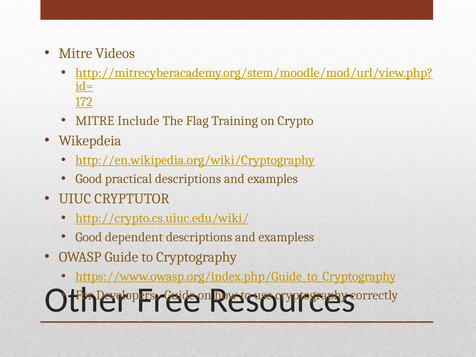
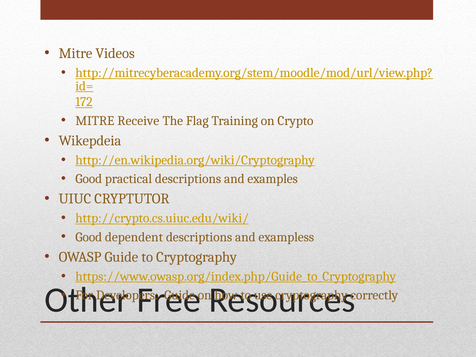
Include: Include -> Receive (138, 121)
